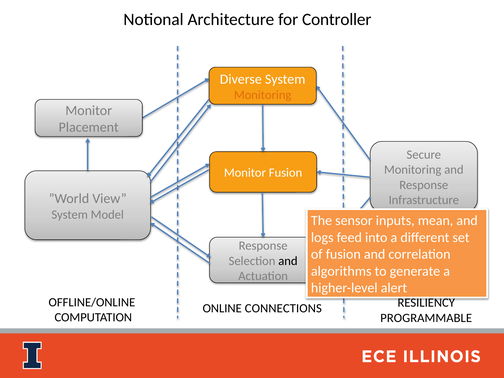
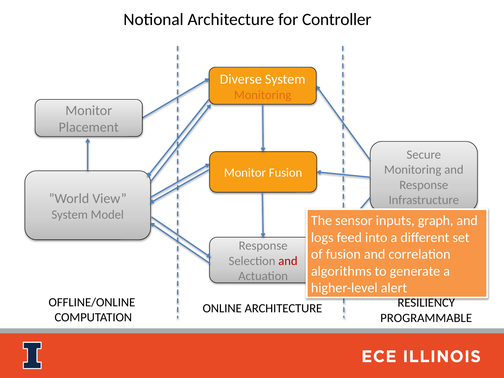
mean: mean -> graph (436, 221)
and colour: black -> red (288, 261)
ONLINE CONNECTIONS: CONNECTIONS -> ARCHITECTURE (283, 308)
